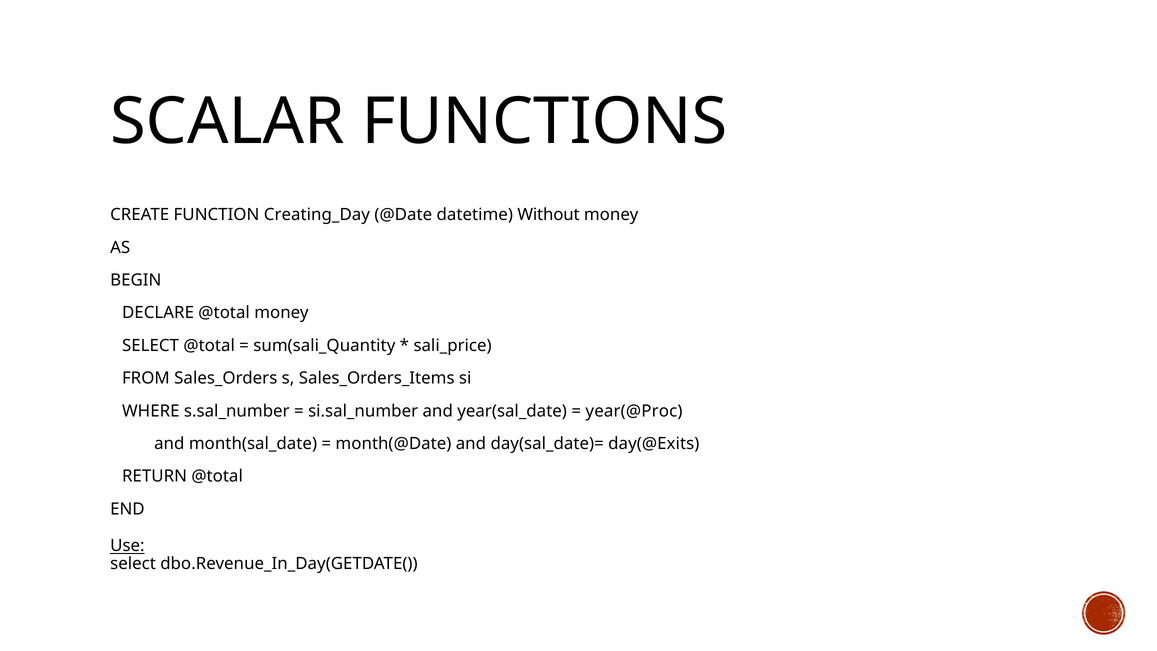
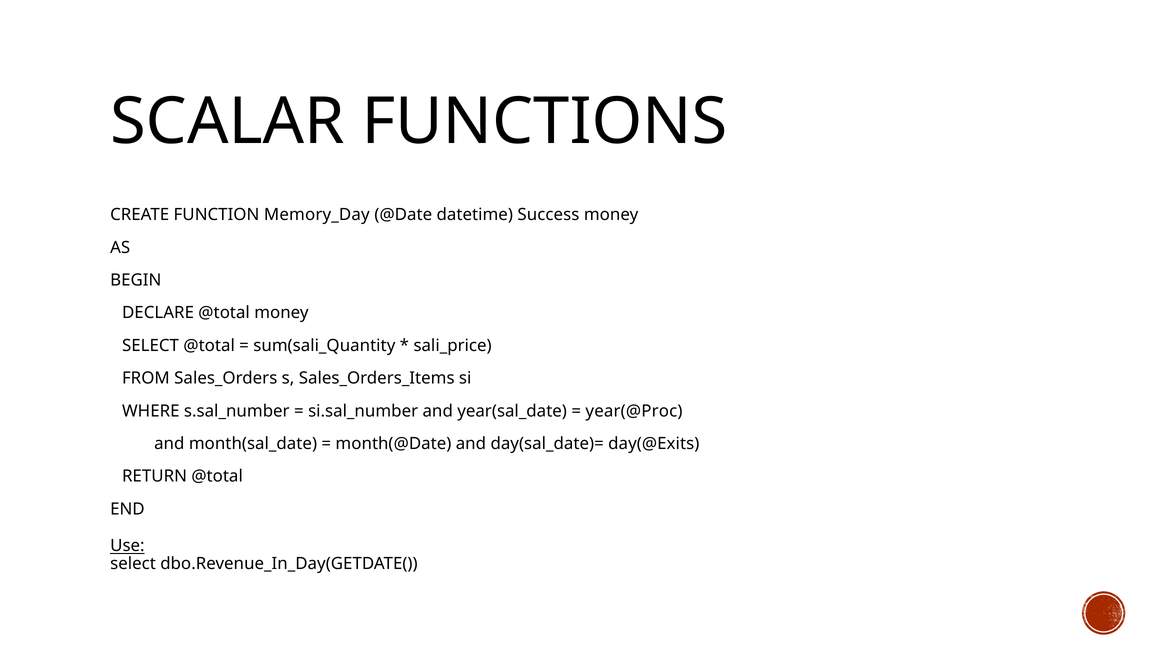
Creating_Day: Creating_Day -> Memory_Day (317, 215)
Without: Without -> Success (548, 215)
